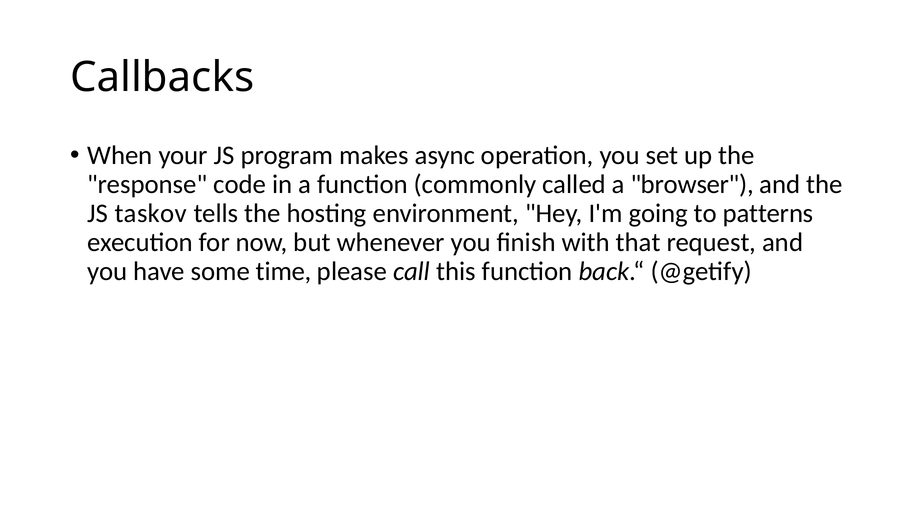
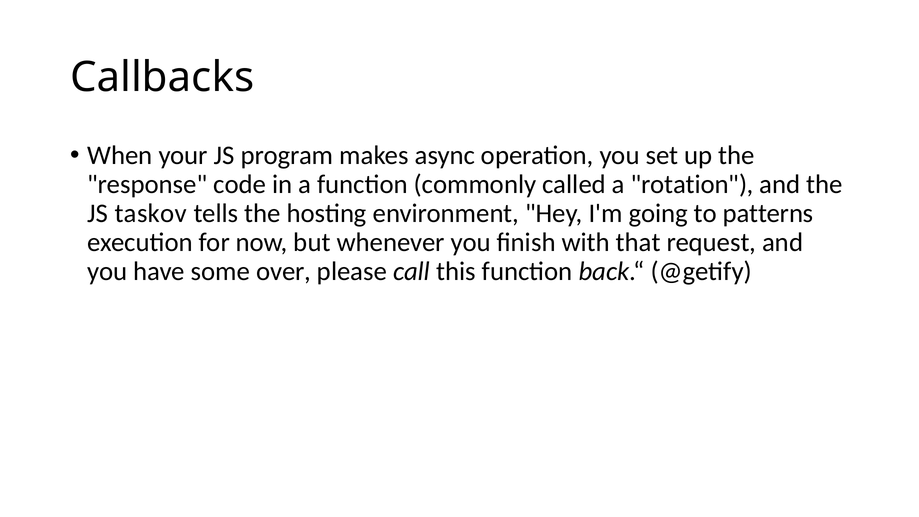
browser: browser -> rotation (692, 184)
time: time -> over (284, 271)
